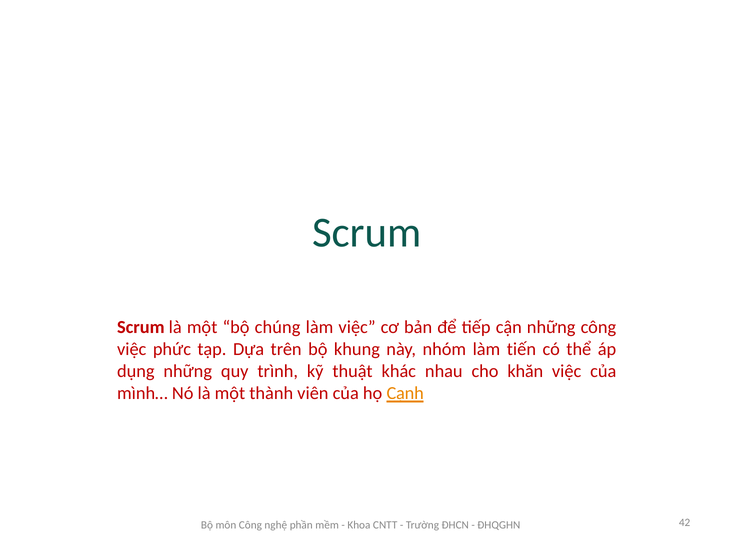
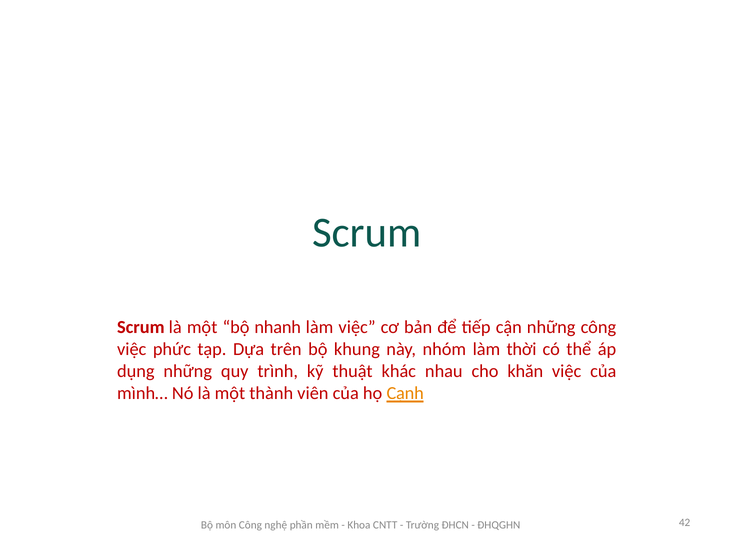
chúng: chúng -> nhanh (278, 328)
tiến: tiến -> thời (522, 350)
